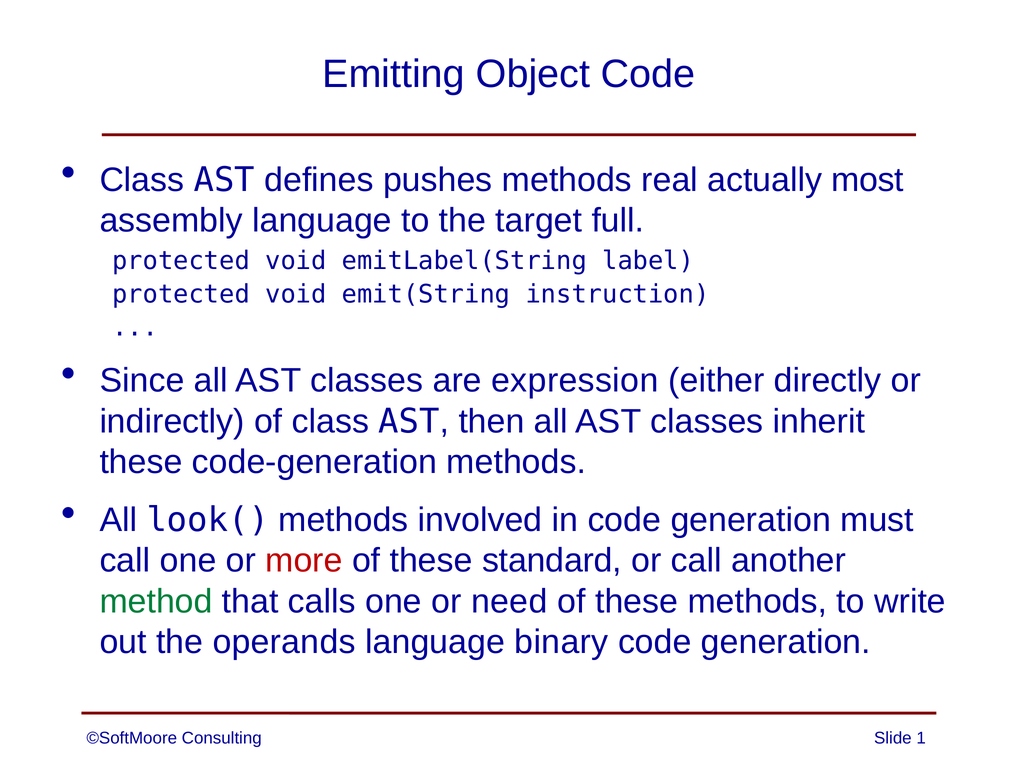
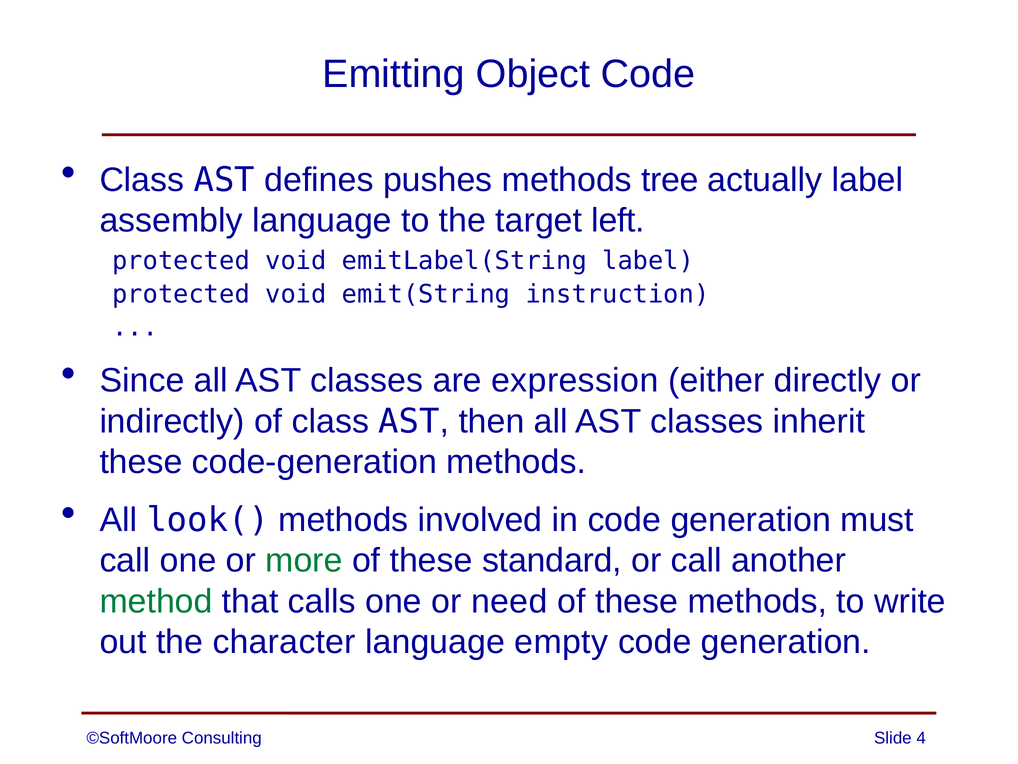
real: real -> tree (670, 180)
actually most: most -> label (867, 180)
full: full -> left (618, 220)
more colour: red -> green (304, 560)
operands: operands -> character (284, 642)
binary: binary -> empty (561, 642)
1: 1 -> 4 (921, 738)
